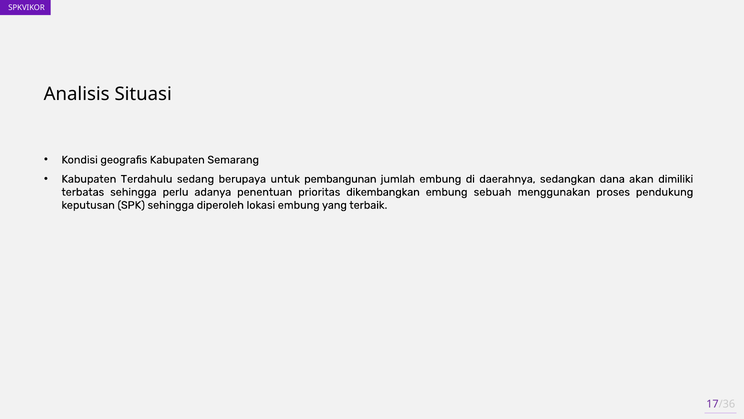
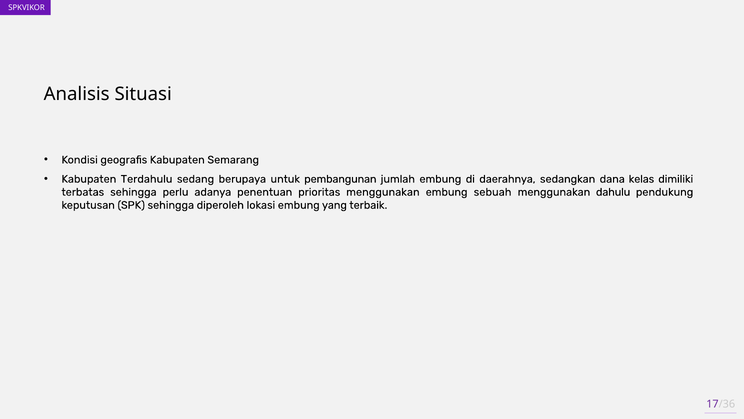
akan: akan -> kelas (641, 179)
prioritas dikembangkan: dikembangkan -> menggunakan (383, 192)
proses: proses -> dahulu (613, 192)
